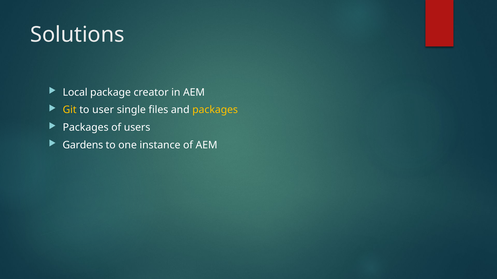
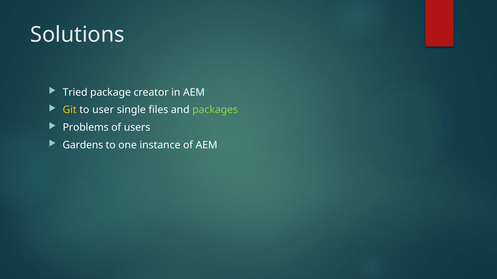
Local: Local -> Tried (75, 92)
packages colour: yellow -> light green (215, 110)
Packages: Packages -> Problems (86, 128)
